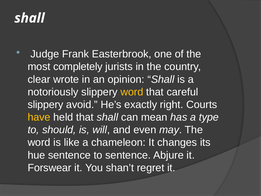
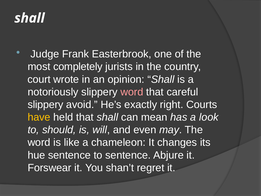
clear: clear -> court (39, 79)
word colour: yellow -> pink (132, 92)
type: type -> look (209, 117)
